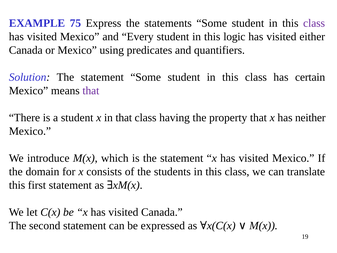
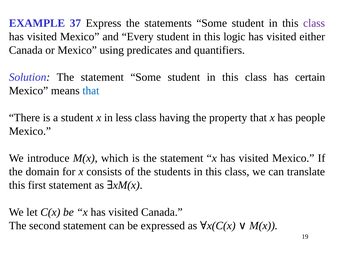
75: 75 -> 37 (75, 23)
that colour: purple -> blue (91, 91)
in that: that -> less (124, 118)
neither: neither -> people (310, 118)
